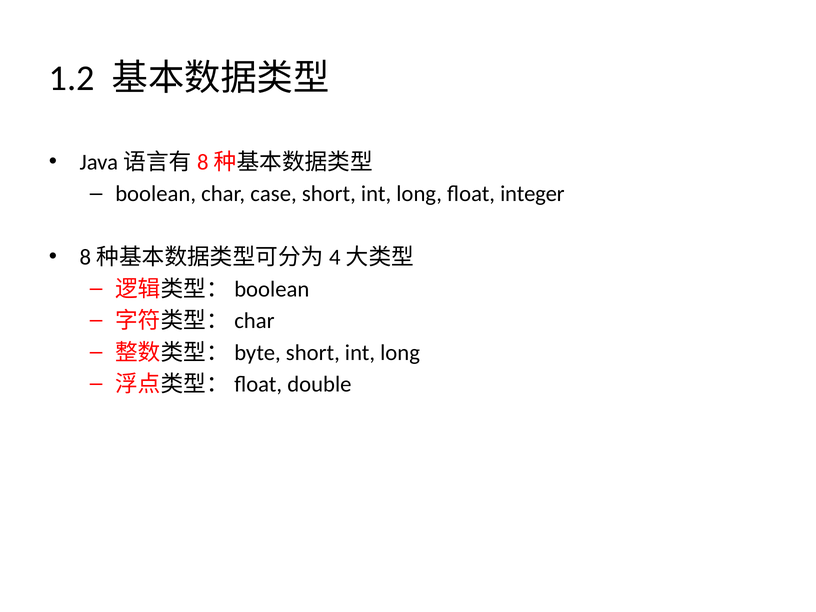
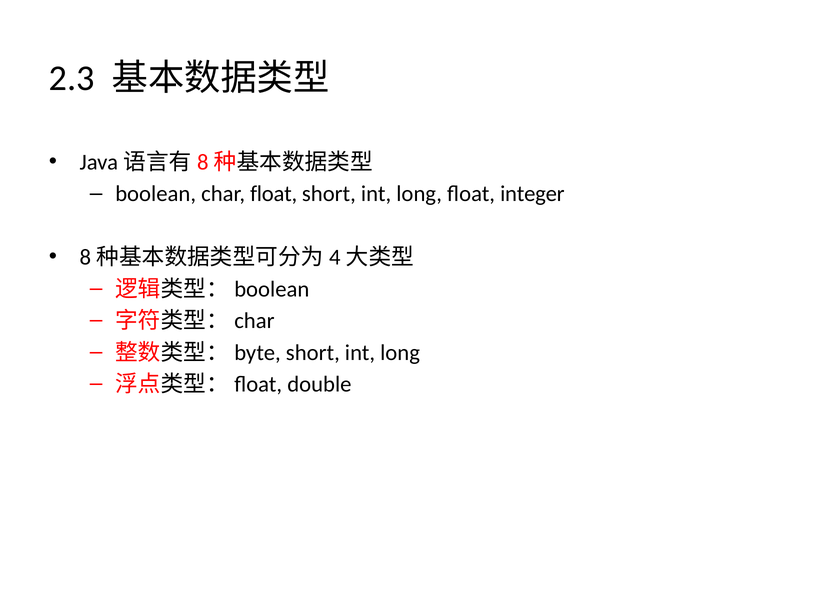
1.2: 1.2 -> 2.3 (72, 78)
char case: case -> float (274, 194)
